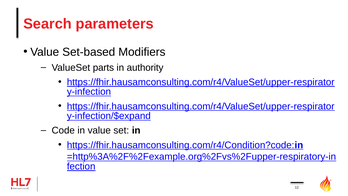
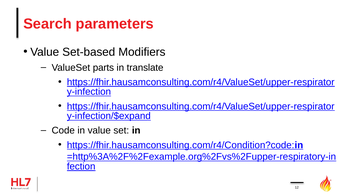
authority: authority -> translate (145, 68)
